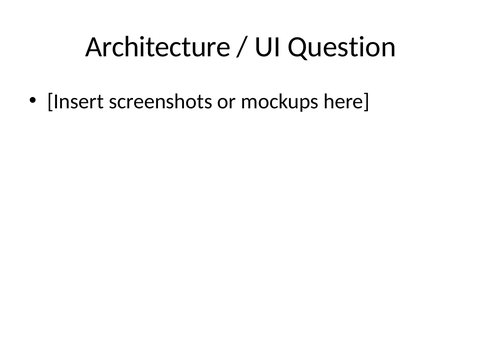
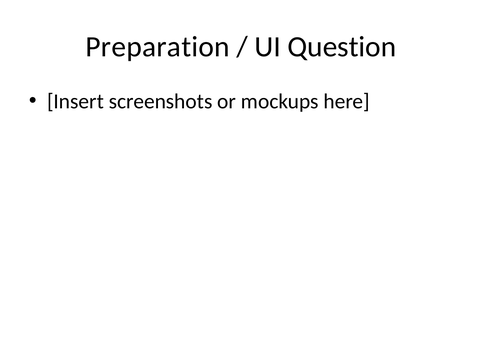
Architecture: Architecture -> Preparation (158, 47)
